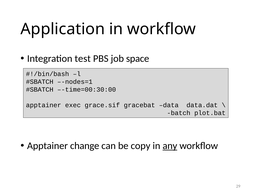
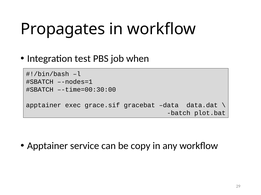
Application: Application -> Propagates (63, 29)
space: space -> when (138, 59)
change: change -> service (85, 146)
any underline: present -> none (170, 146)
